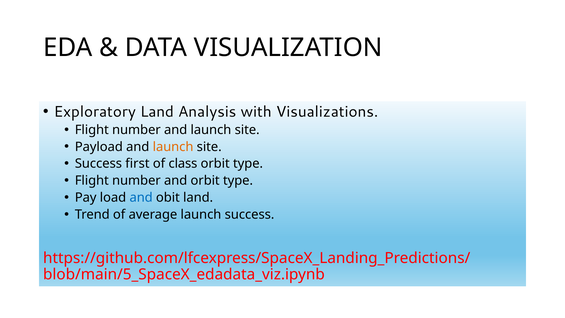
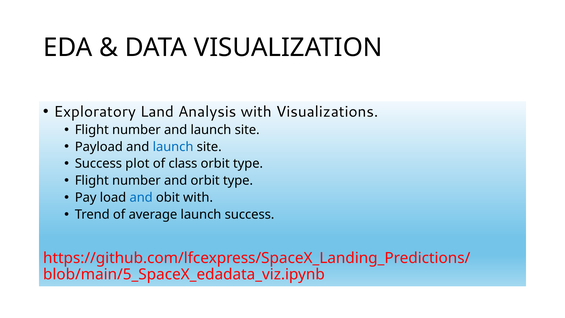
launch colour: orange -> blue (173, 147)
first: first -> plot (137, 164)
obit land: land -> with (198, 197)
